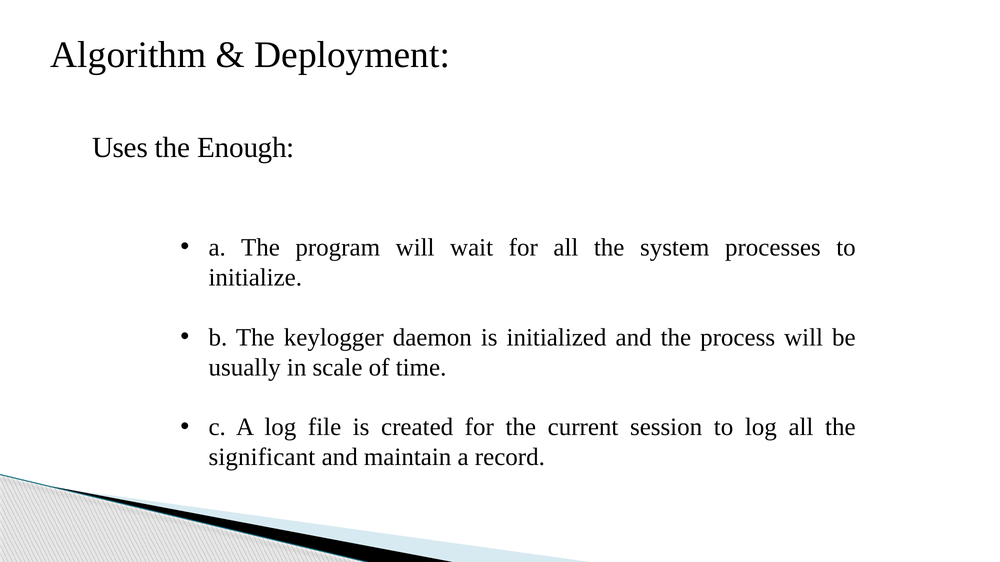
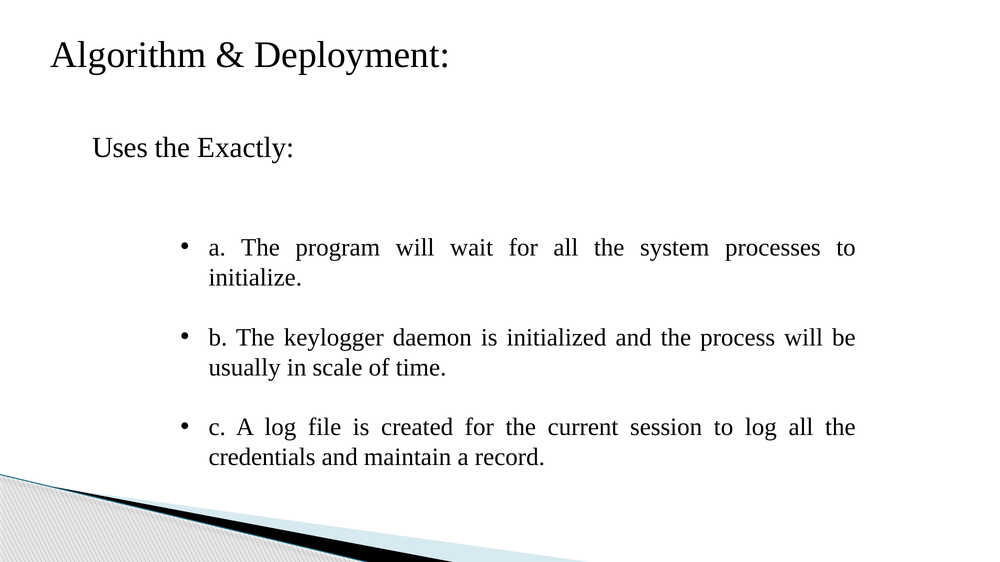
Enough: Enough -> Exactly (246, 148)
significant: significant -> credentials (262, 458)
